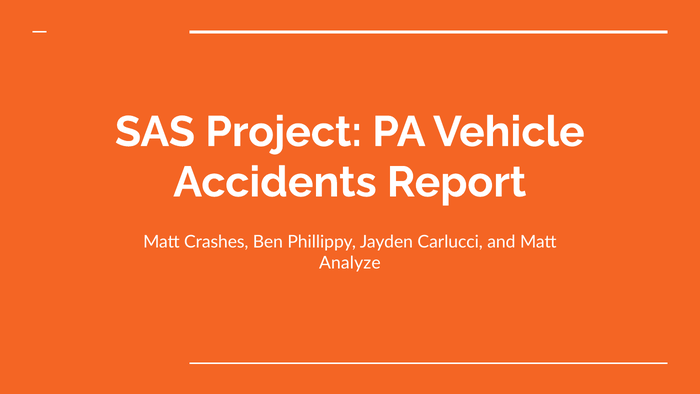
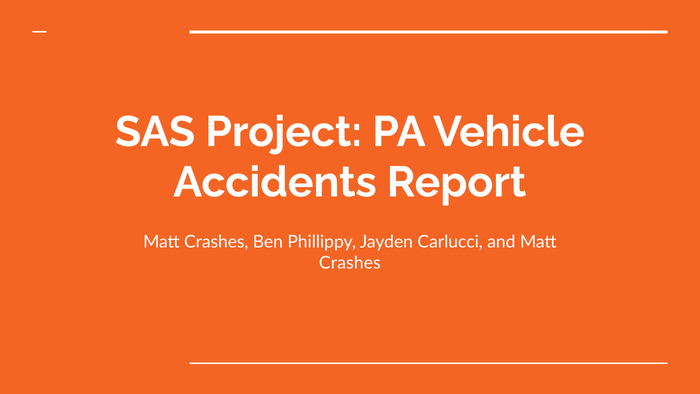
Analyze: Analyze -> Crashes (350, 263)
